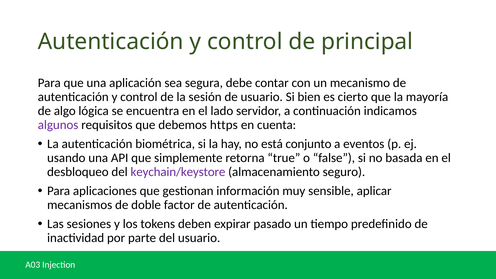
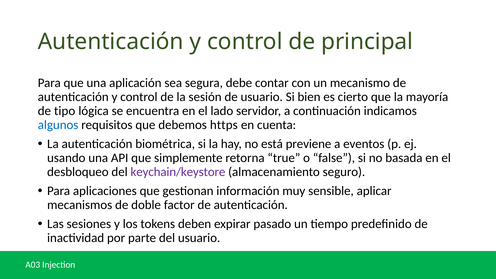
algo: algo -> tipo (65, 111)
algunos colour: purple -> blue (58, 125)
conjunto: conjunto -> previene (308, 144)
